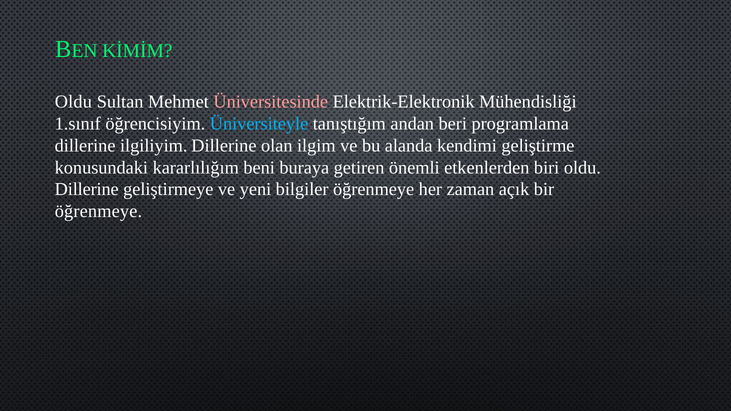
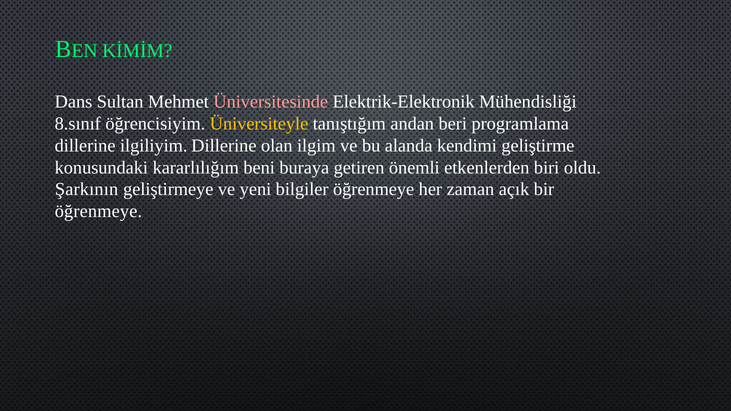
Oldu: Oldu -> Dans (73, 102)
1.sınıf: 1.sınıf -> 8.sınıf (78, 124)
Üniversiteyle colour: light blue -> yellow (259, 124)
Dillerine: Dillerine -> Şarkının (87, 190)
